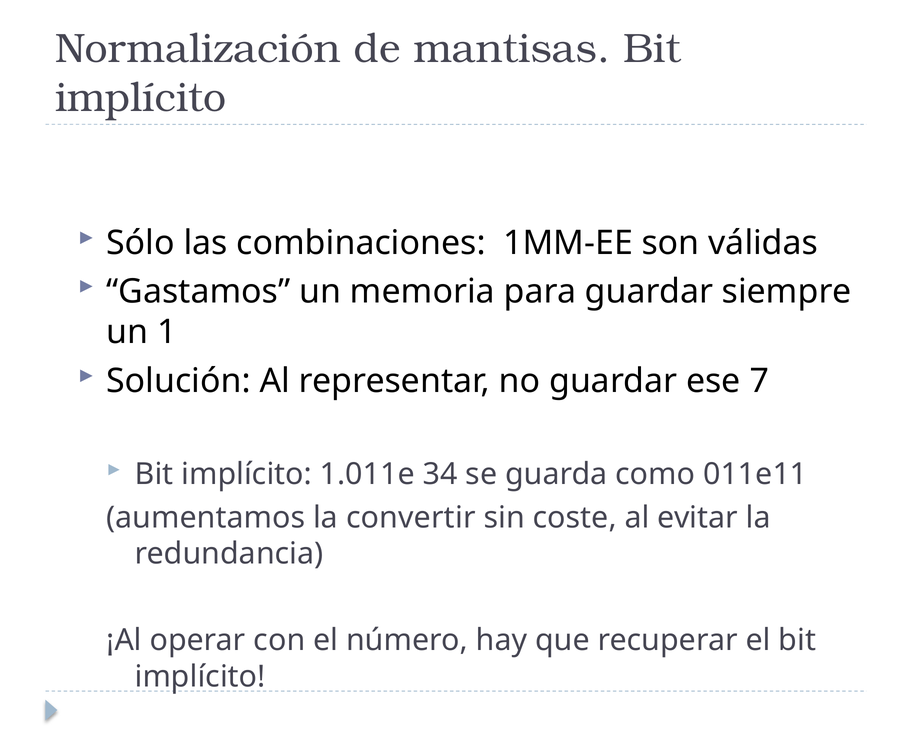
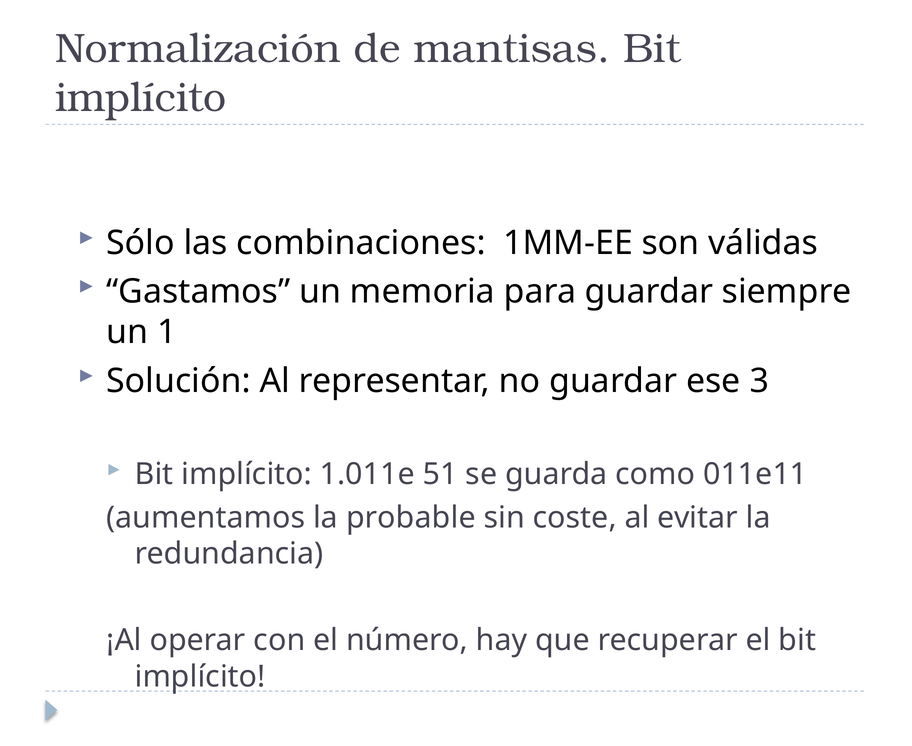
7: 7 -> 3 (759, 381)
34: 34 -> 51 (440, 475)
convertir: convertir -> probable (411, 518)
